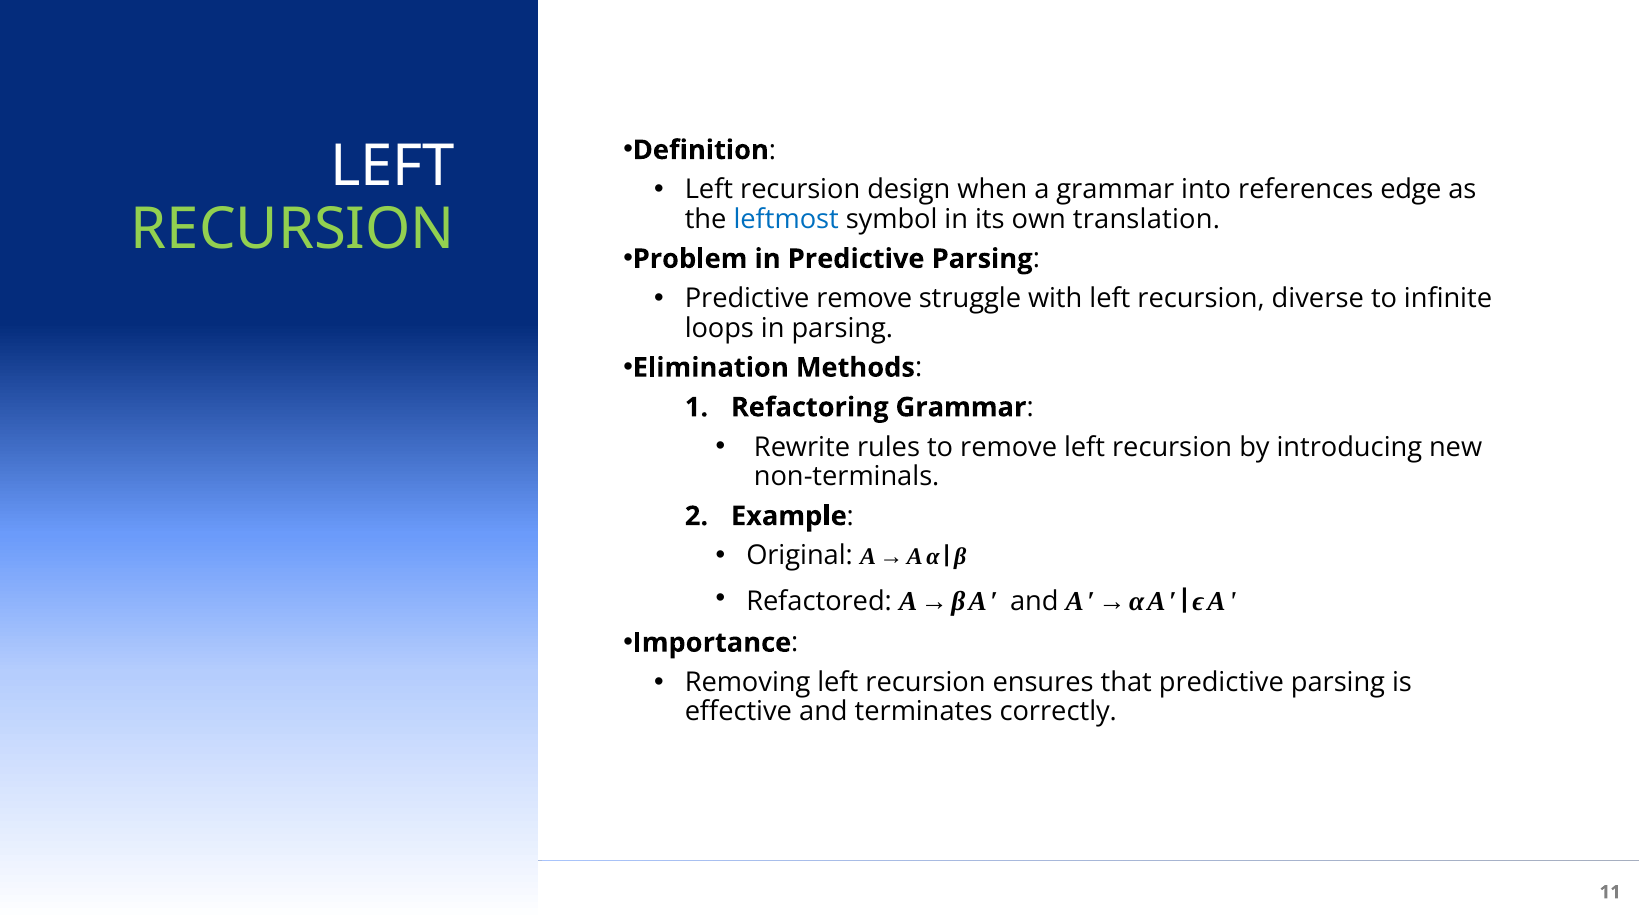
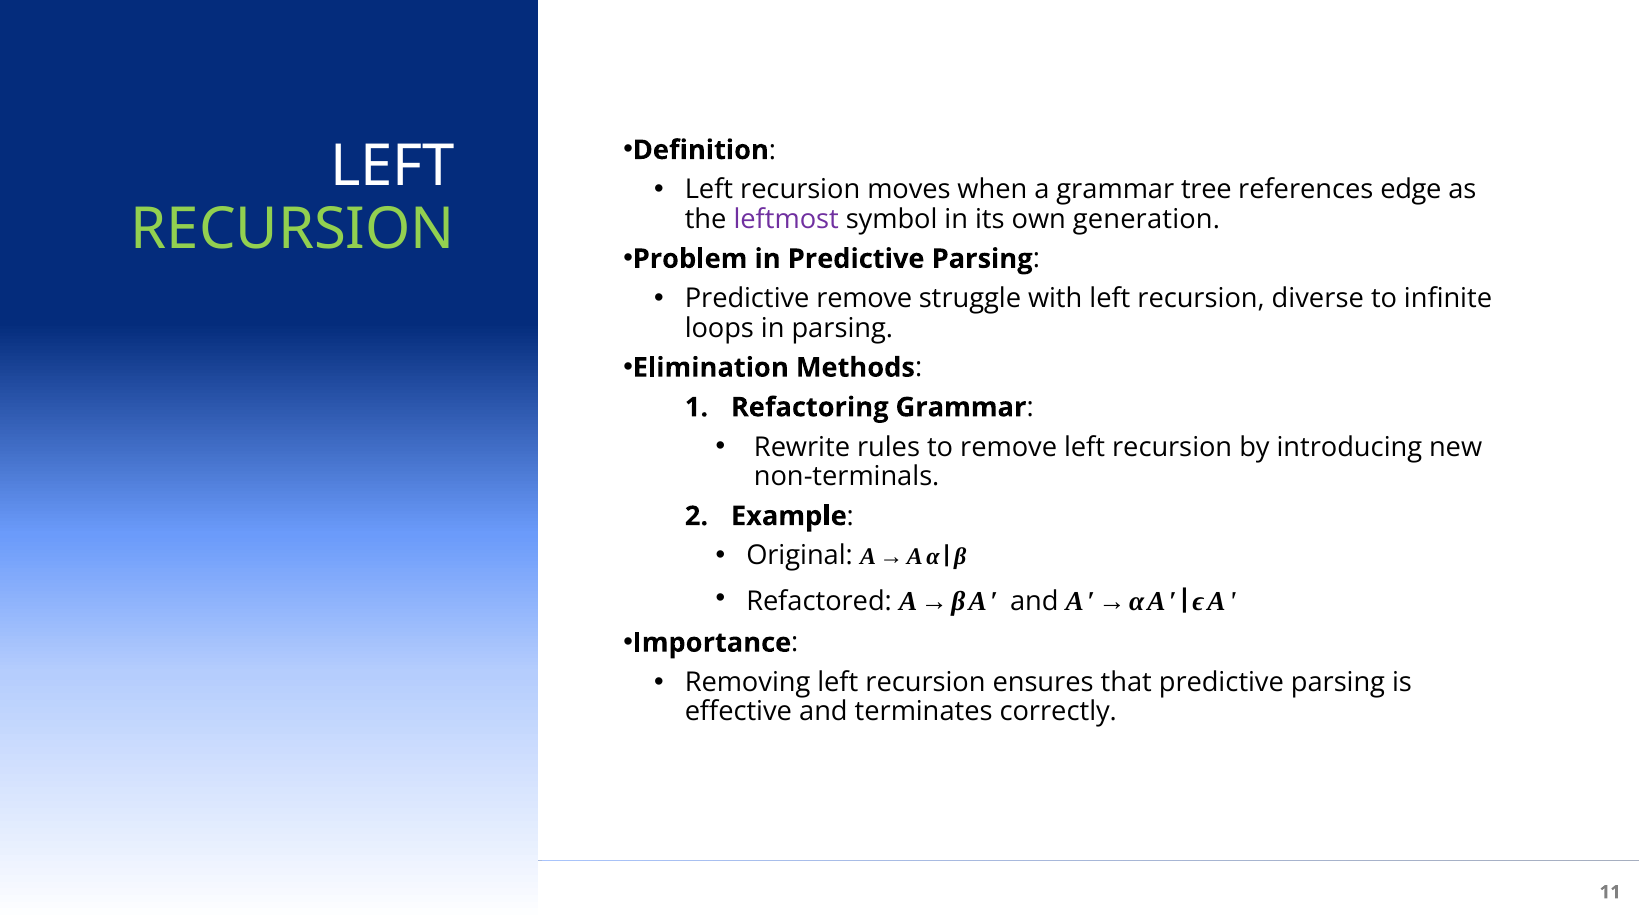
design: design -> moves (909, 190)
into: into -> tree (1206, 190)
leftmost colour: blue -> purple (786, 219)
translation: translation -> generation (1146, 219)
